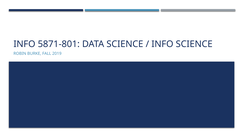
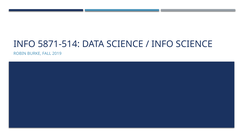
5871-801: 5871-801 -> 5871-514 (59, 44)
